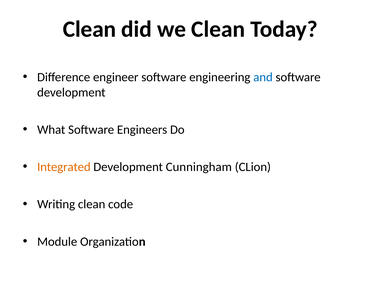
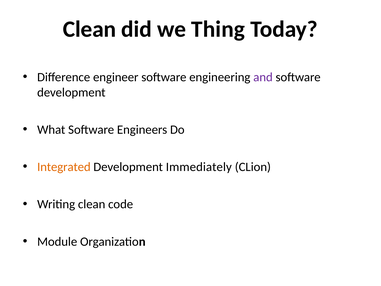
we Clean: Clean -> Thing (218, 29)
and colour: blue -> purple (263, 77)
Cunningham: Cunningham -> Immediately (199, 167)
